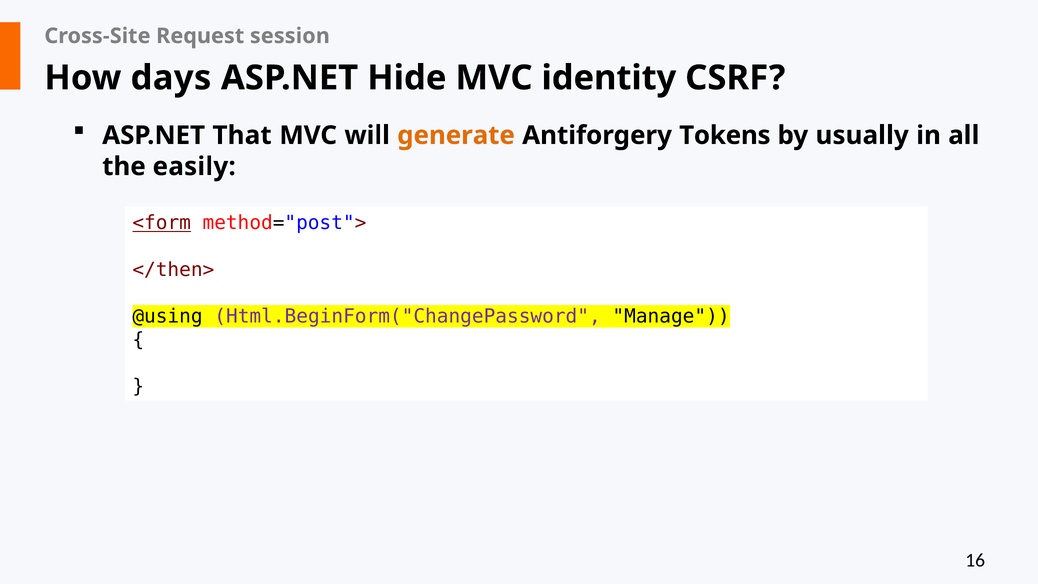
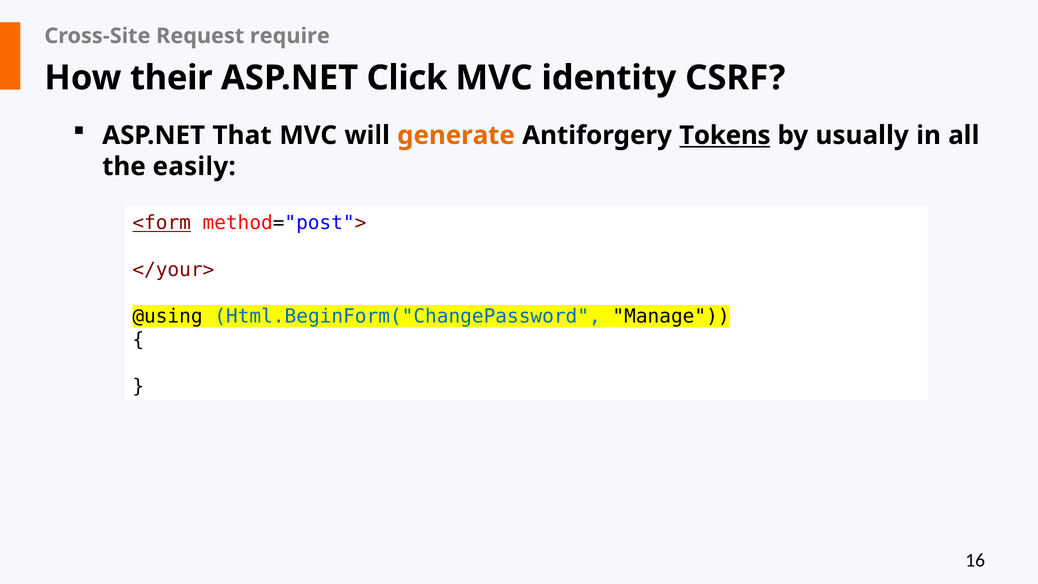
session: session -> require (290, 36)
days: days -> their (171, 78)
Hide: Hide -> Click (407, 78)
Tokens underline: none -> present (725, 135)
</then>: </then> -> </your> (173, 270)
Html.BeginForm("ChangePassword colour: purple -> blue (408, 316)
